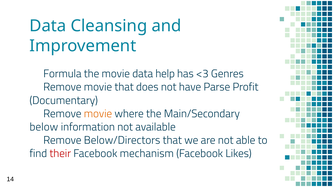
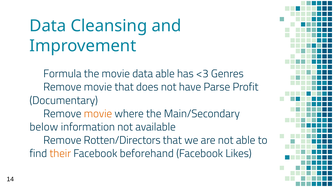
data help: help -> able (165, 74)
Below/Directors: Below/Directors -> Rotten/Directors (122, 140)
their colour: red -> orange (60, 154)
mechanism: mechanism -> beforehand (147, 154)
